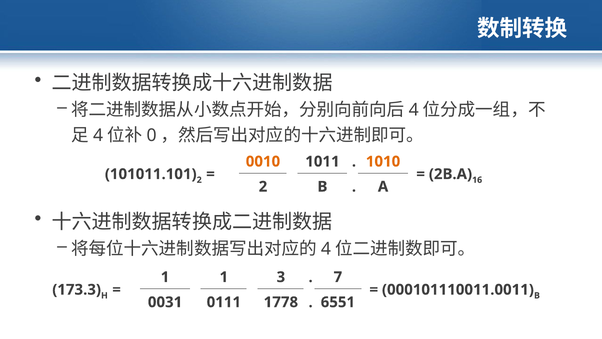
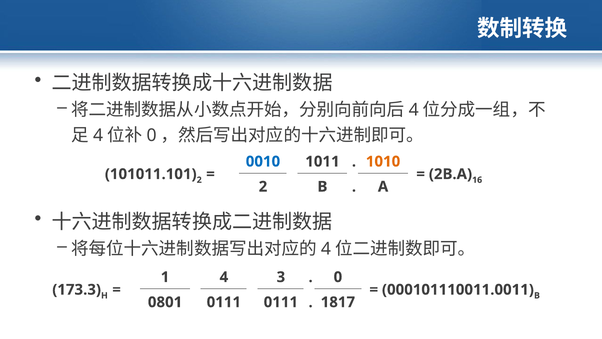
0010 colour: orange -> blue (263, 161)
1 1: 1 -> 4 (224, 277)
7: 7 -> 0 (338, 277)
0031: 0031 -> 0801 (165, 302)
0111 1778: 1778 -> 0111 (281, 302)
6551: 6551 -> 1817 (338, 302)
